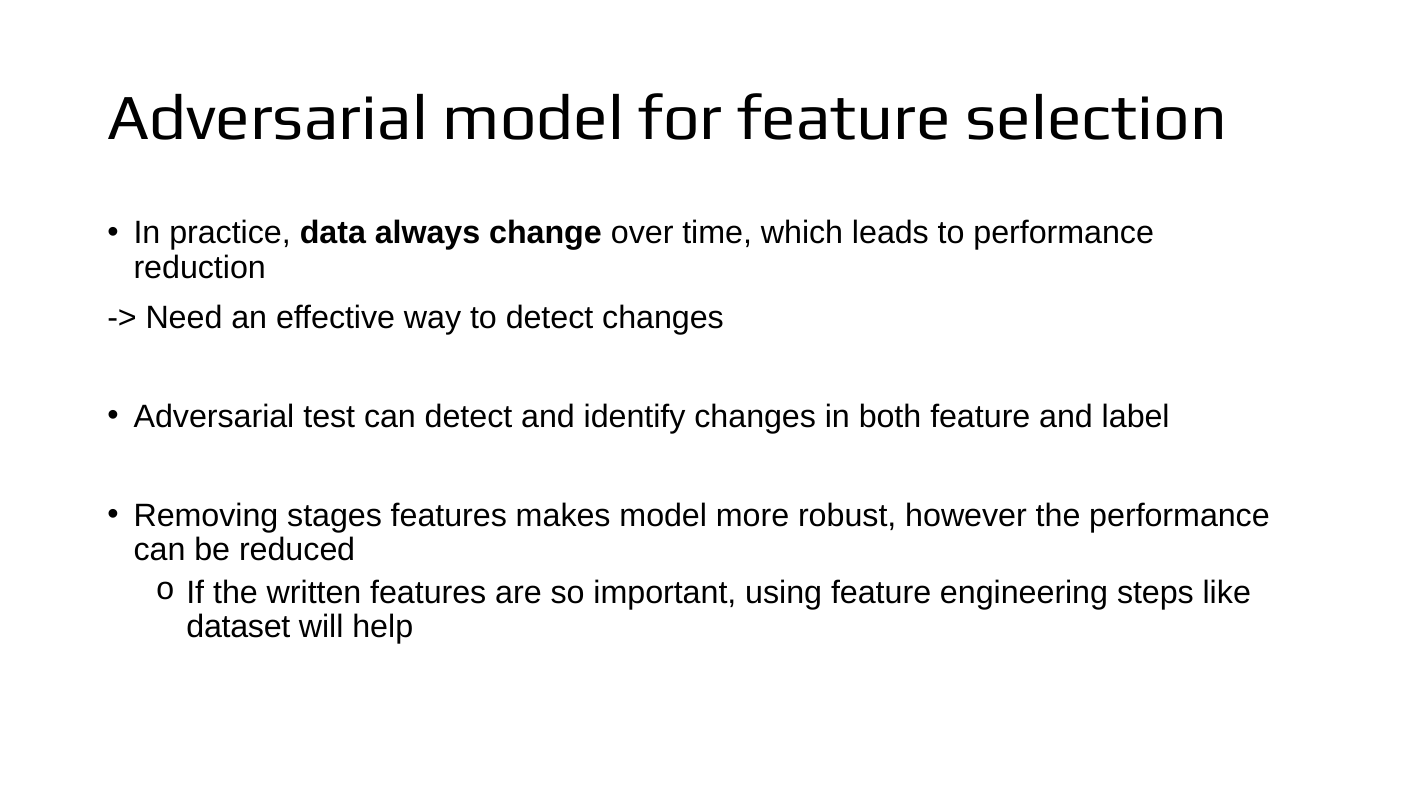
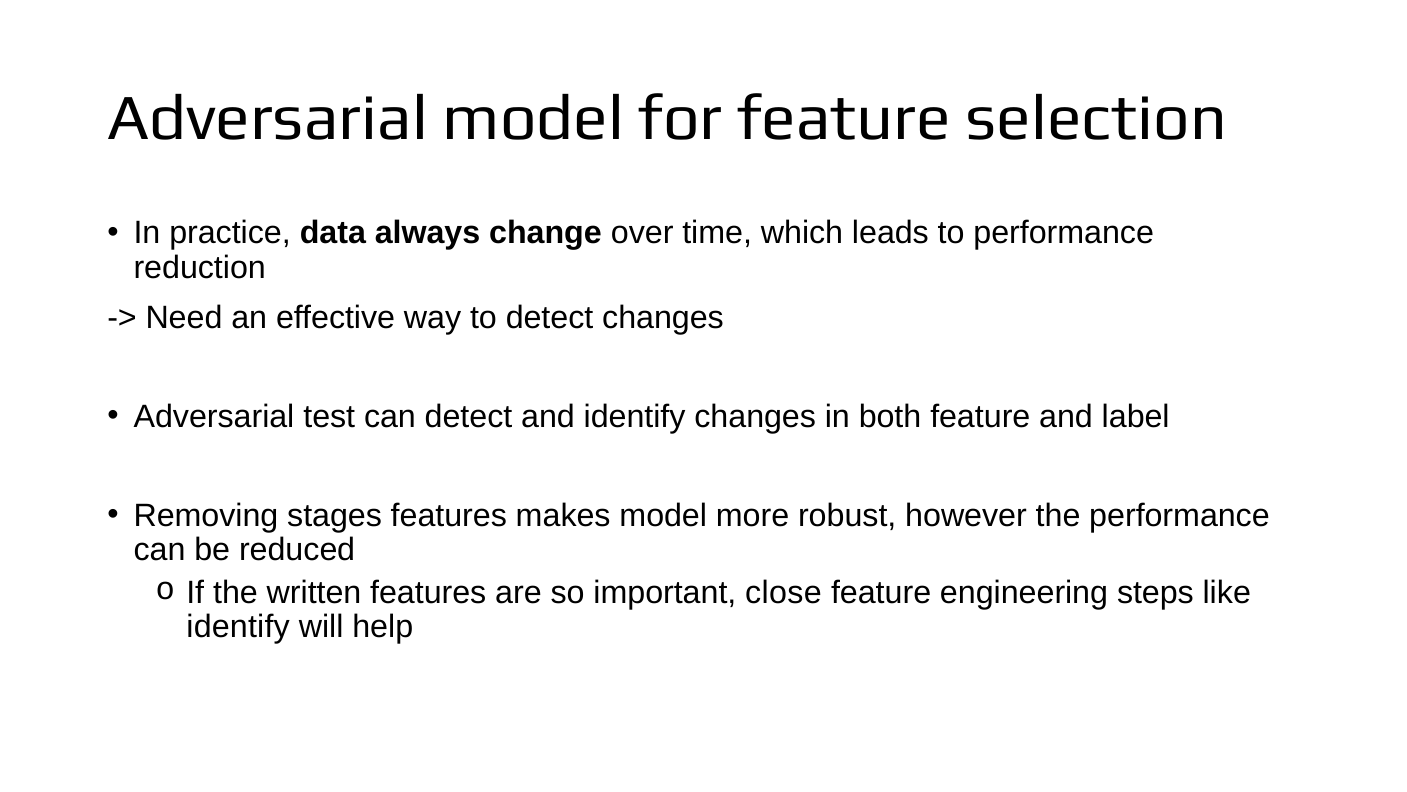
using: using -> close (783, 592)
dataset: dataset -> identify (238, 627)
